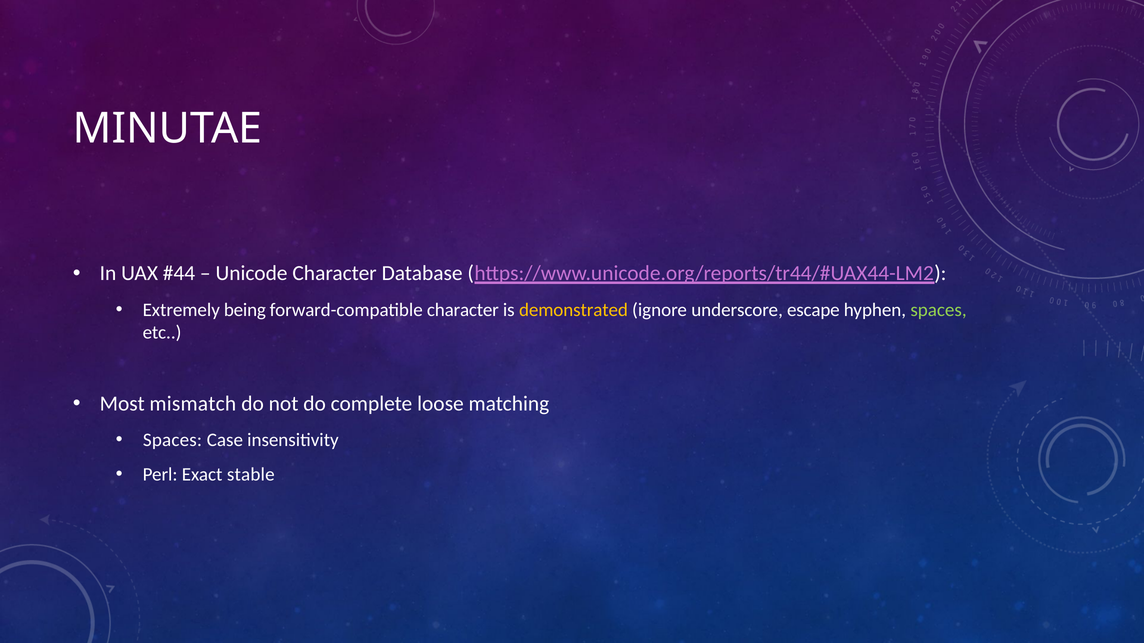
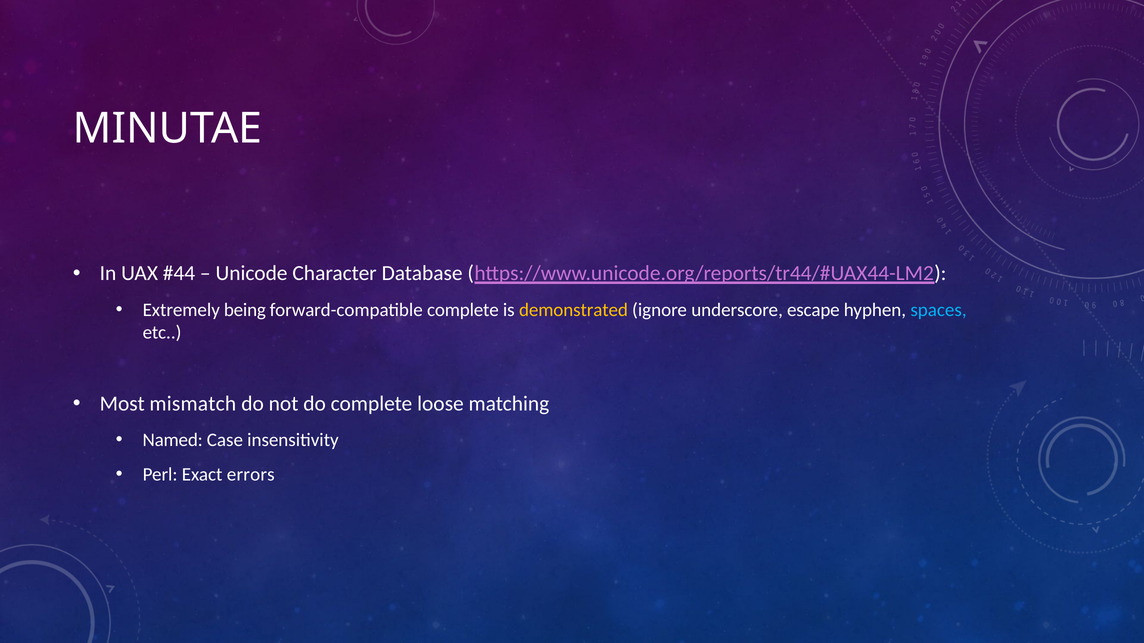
forward-compatible character: character -> complete (463, 310)
spaces colour: light green -> light blue (939, 310)
Spaces: Spaces -> Named (173, 440)
stable: stable -> errors (251, 475)
